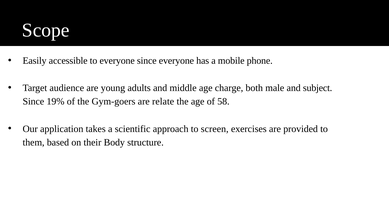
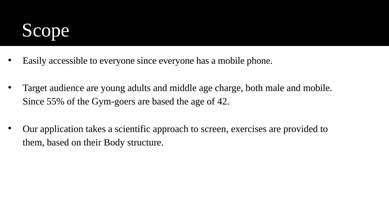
and subject: subject -> mobile (318, 88)
19%: 19% -> 55% (56, 101)
are relate: relate -> based (163, 101)
58: 58 -> 42 (223, 101)
